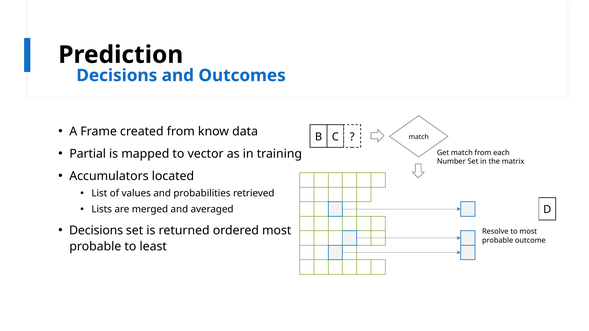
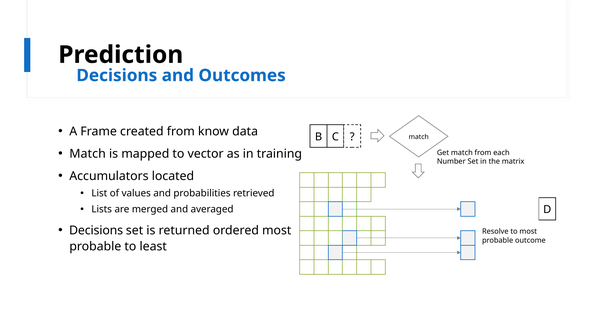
Partial: Partial -> Match (88, 154)
